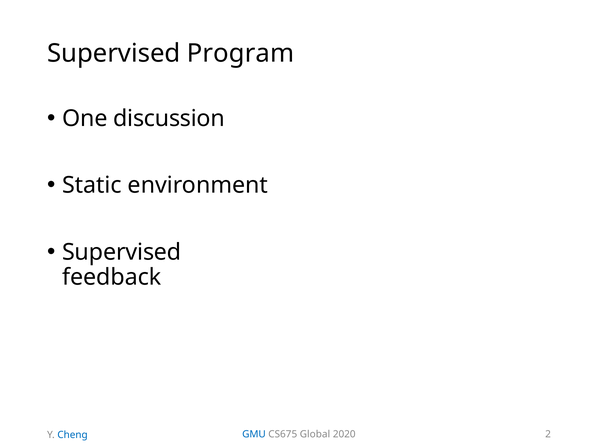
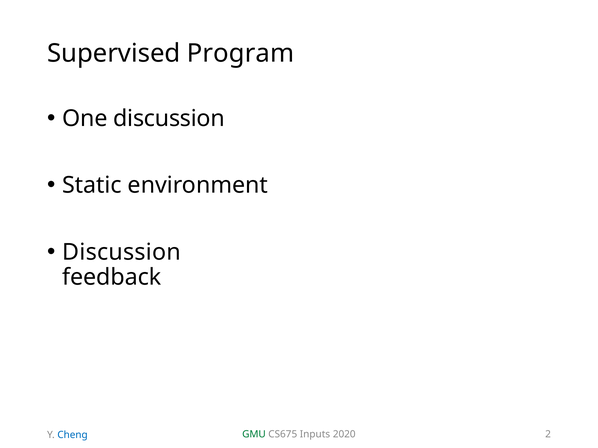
Supervised: Supervised -> Discussion (121, 252)
GMU colour: blue -> green (254, 435)
Global: Global -> Inputs (315, 435)
